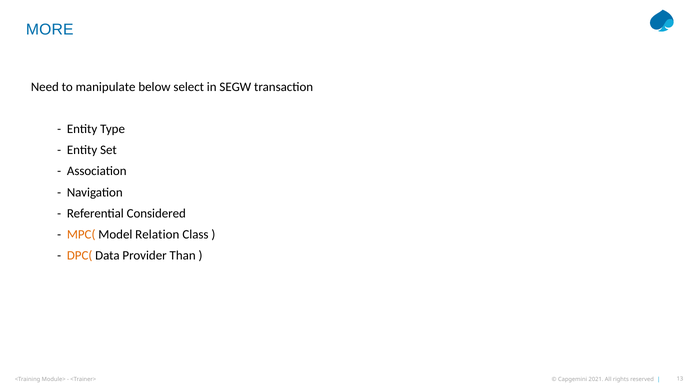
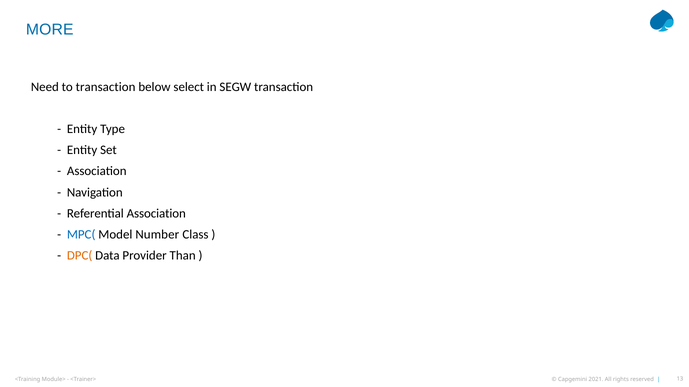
to manipulate: manipulate -> transaction (106, 87)
Referential Considered: Considered -> Association (156, 214)
MPC( colour: orange -> blue (81, 235)
Relation: Relation -> Number (157, 235)
